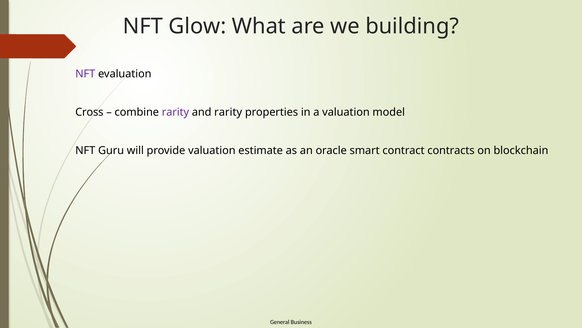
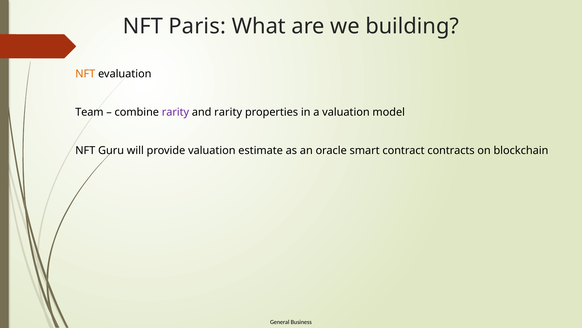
Glow: Glow -> Paris (197, 26)
NFT colour: purple -> orange (85, 74)
Cross: Cross -> Team (89, 112)
